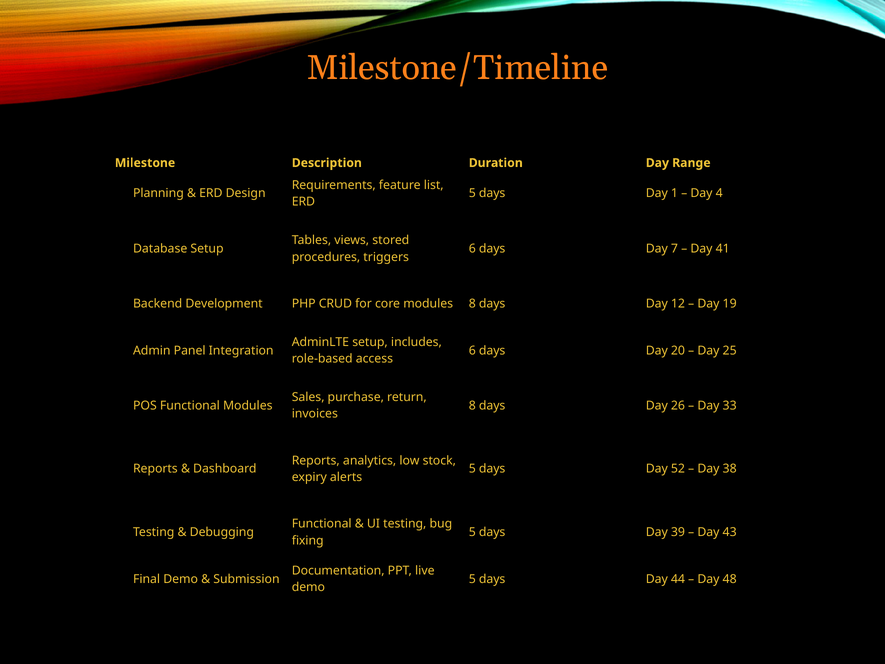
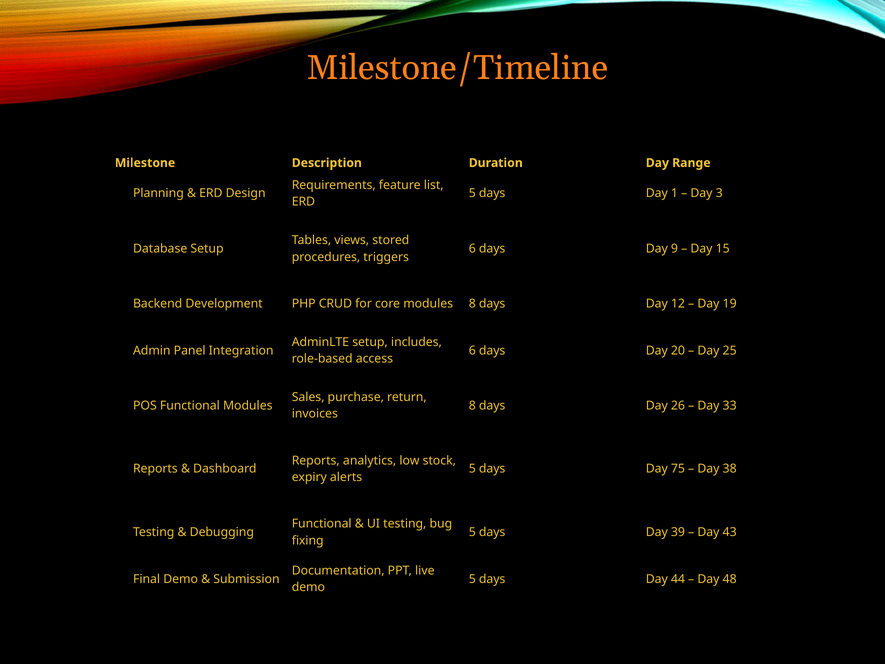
4: 4 -> 3 (719, 193)
7: 7 -> 9 (675, 249)
41: 41 -> 15 (723, 249)
52: 52 -> 75 (678, 469)
